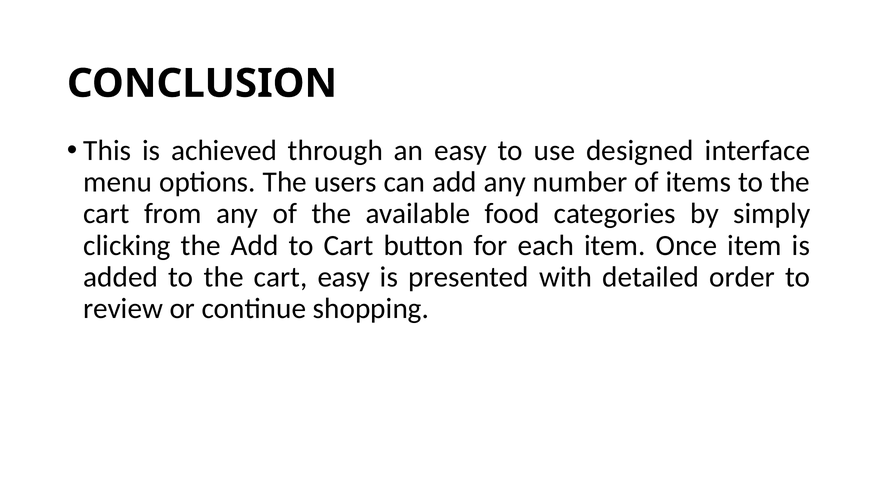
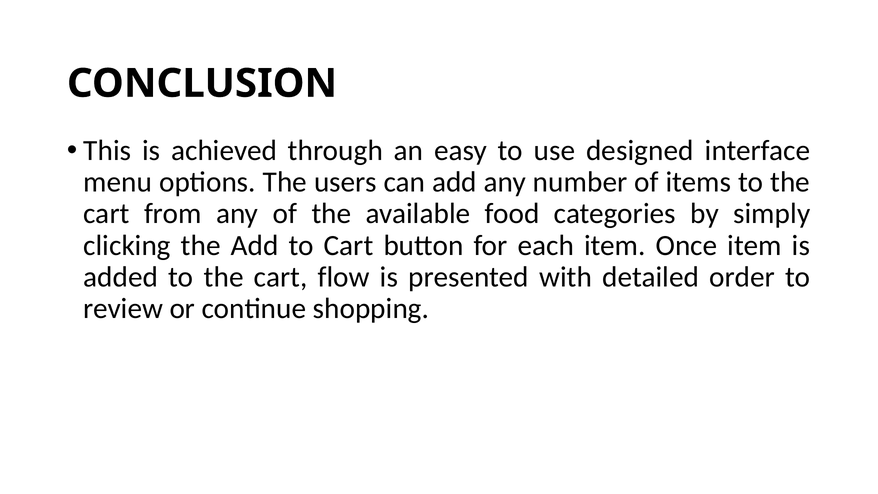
cart easy: easy -> flow (344, 277)
